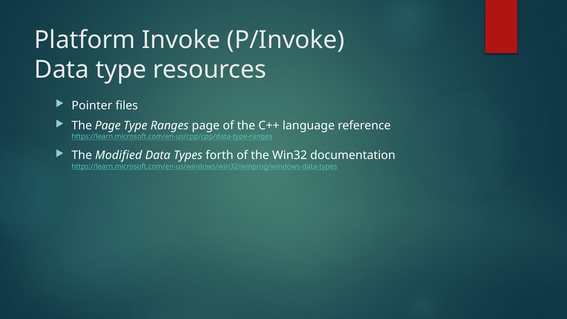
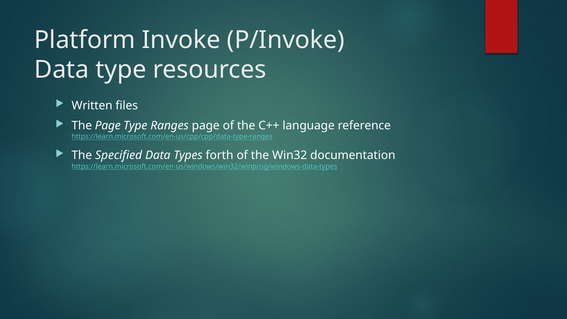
Pointer: Pointer -> Written (92, 106)
Modified: Modified -> Specified (119, 155)
